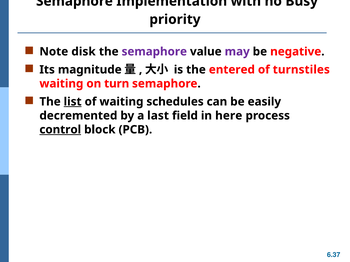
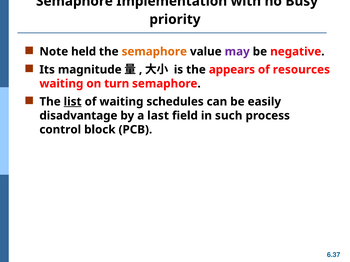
disk: disk -> held (84, 52)
semaphore colour: purple -> orange (154, 52)
entered: entered -> appears (232, 70)
turnstiles: turnstiles -> resources (301, 70)
decremented: decremented -> disadvantage (78, 116)
here: here -> such (229, 116)
control underline: present -> none (60, 130)
